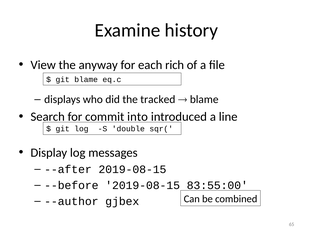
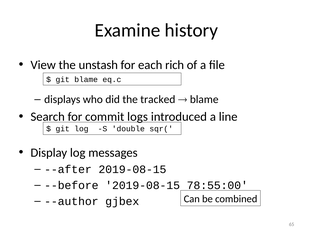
anyway: anyway -> unstash (98, 65)
into: into -> logs (138, 117)
83:55:00: 83:55:00 -> 78:55:00 (217, 185)
